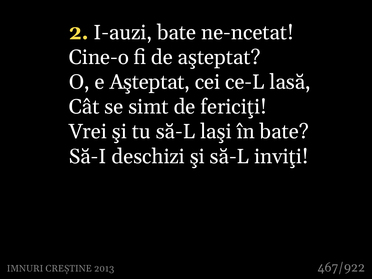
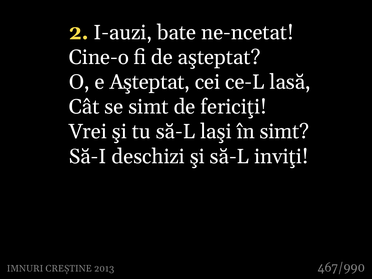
în bate: bate -> simt (284, 132)
467/922: 467/922 -> 467/990 (341, 267)
